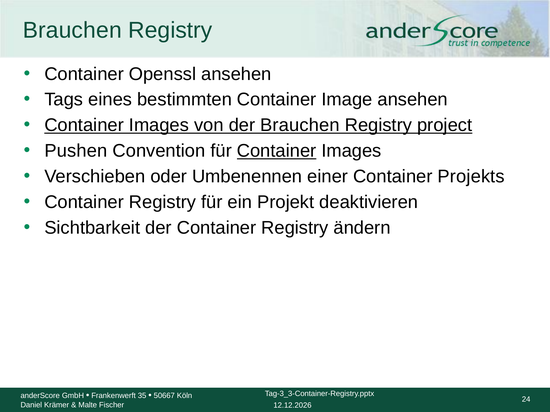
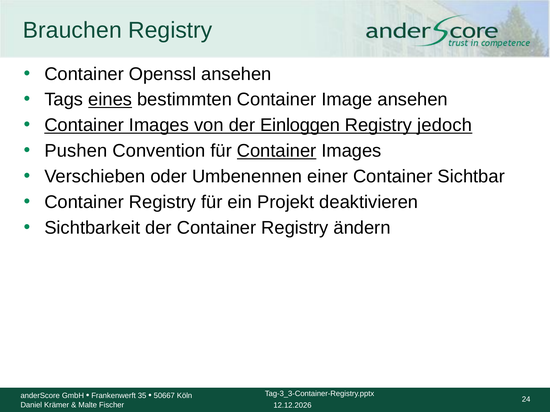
eines underline: none -> present (110, 100)
der Brauchen: Brauchen -> Einloggen (300, 125)
project: project -> jedoch (445, 125)
Projekts: Projekts -> Sichtbar (471, 177)
